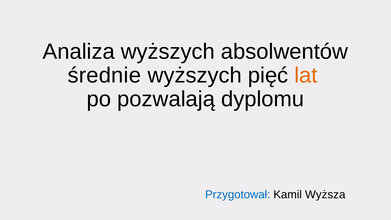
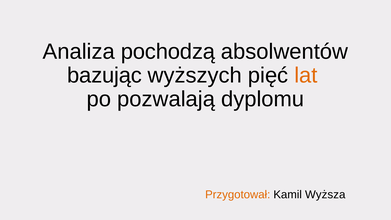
Analiza wyższych: wyższych -> pochodzą (168, 52)
średnie: średnie -> bazując (105, 75)
Przygotował colour: blue -> orange (238, 195)
